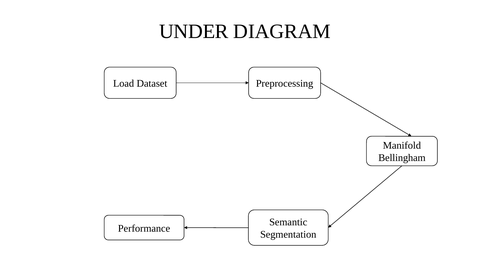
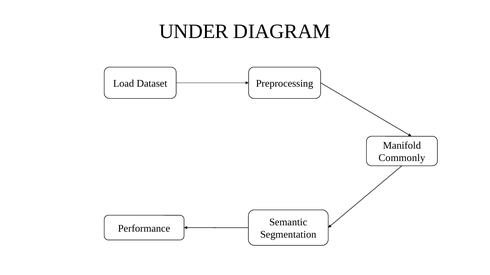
Bellingham: Bellingham -> Commonly (402, 158)
